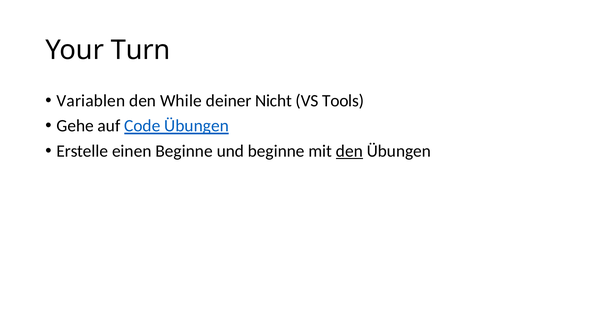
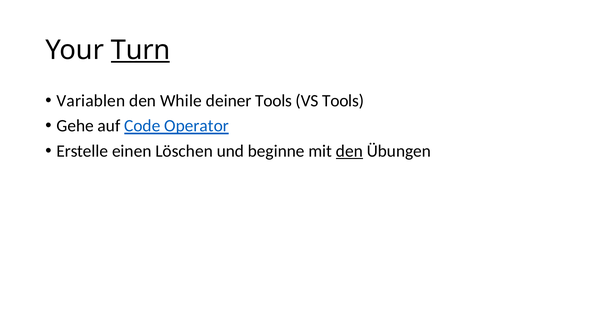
Turn underline: none -> present (141, 50)
deiner Nicht: Nicht -> Tools (274, 101)
Code Übungen: Übungen -> Operator (197, 126)
einen Beginne: Beginne -> Löschen (184, 151)
